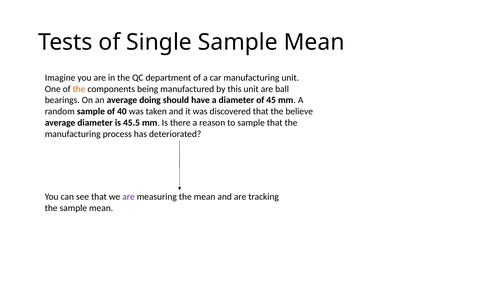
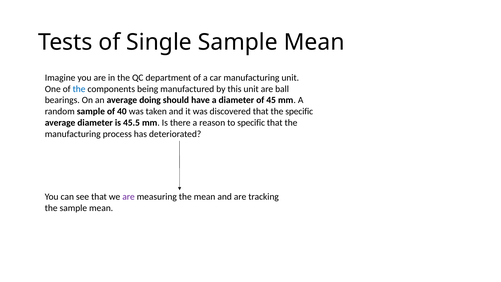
the colour: orange -> blue (79, 89)
the believe: believe -> specific (299, 111)
to sample: sample -> specific (251, 123)
